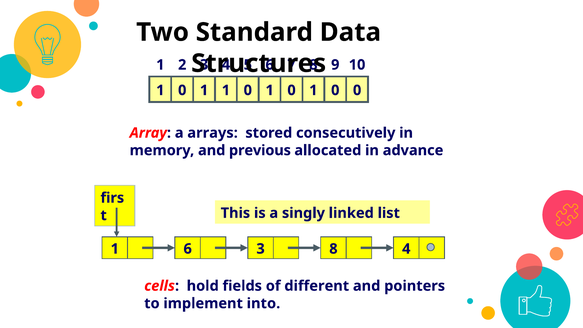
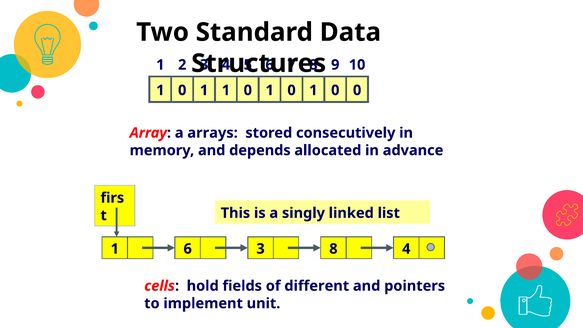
previous: previous -> depends (260, 150)
into: into -> unit (264, 303)
